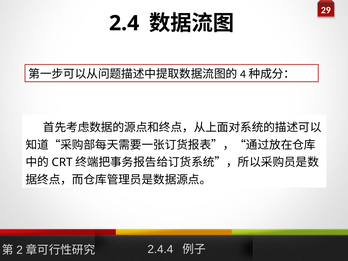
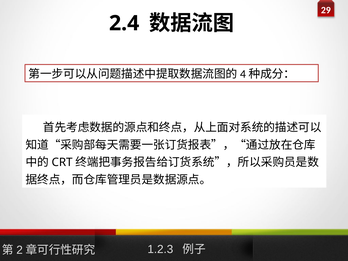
2.4.4: 2.4.4 -> 1.2.3 (160, 249)
